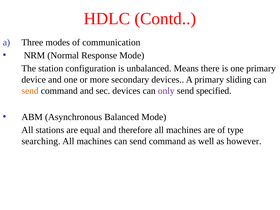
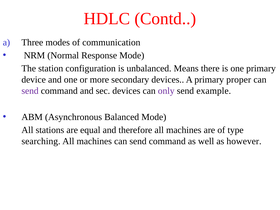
sliding: sliding -> proper (239, 80)
send colour: orange -> purple (30, 91)
specified: specified -> example (214, 91)
